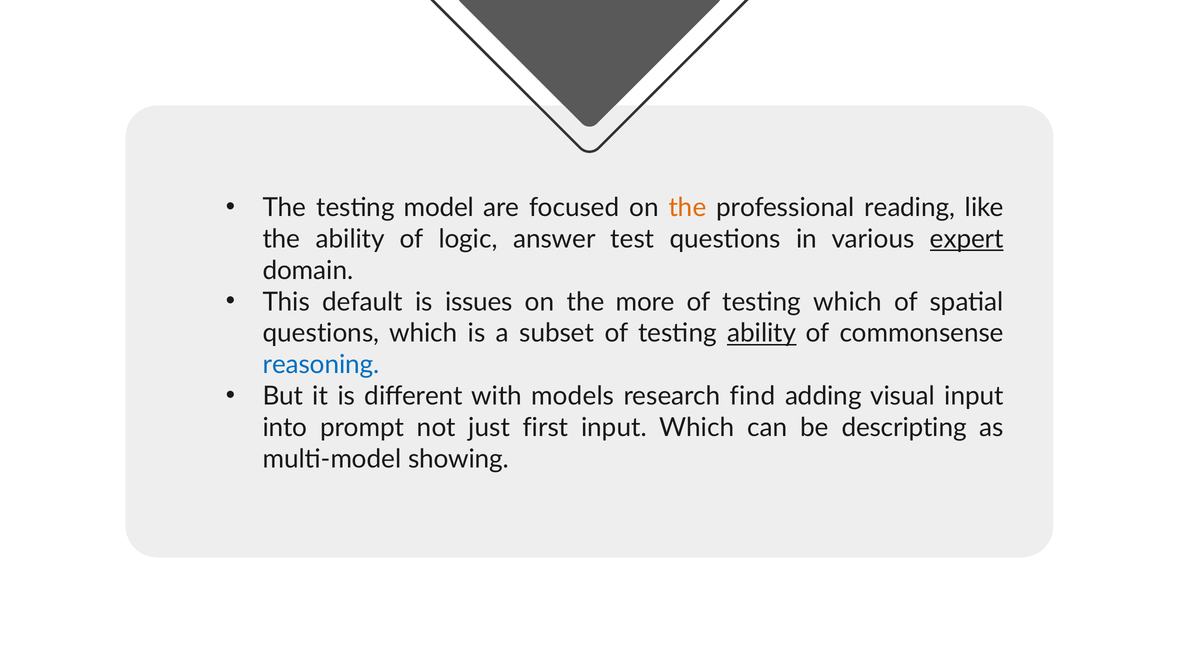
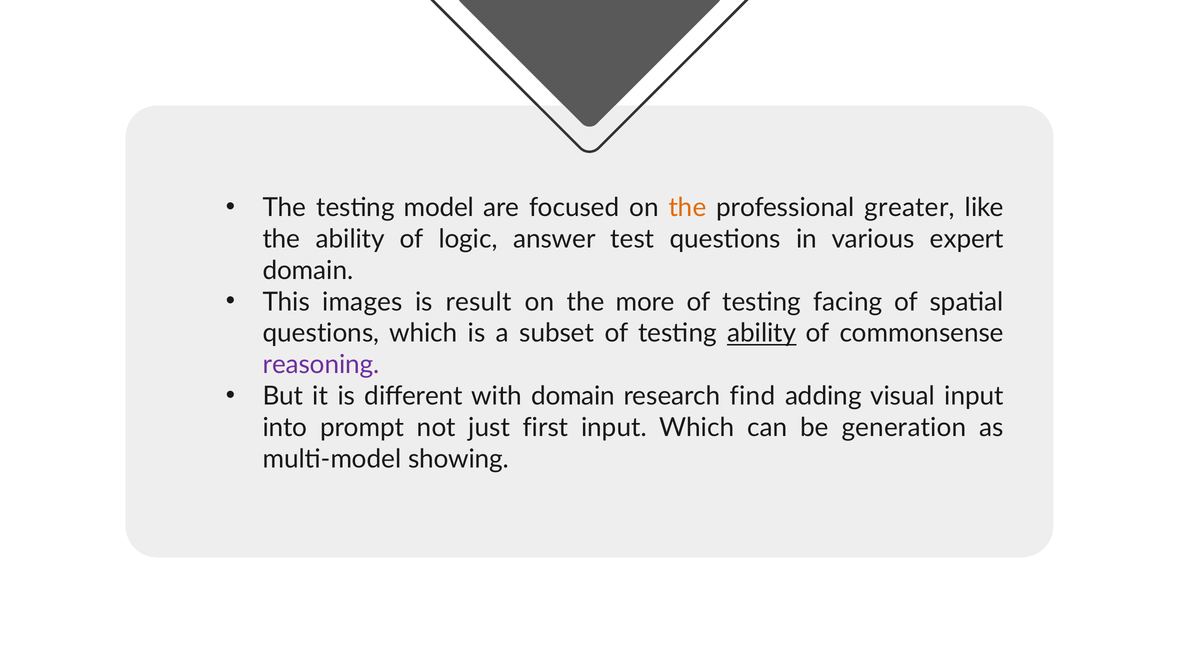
reading: reading -> greater (910, 208)
expert underline: present -> none (967, 239)
default: default -> images (362, 302)
issues: issues -> result (479, 302)
testing which: which -> facing (848, 302)
reasoning colour: blue -> purple (321, 365)
with models: models -> domain (573, 396)
descripting: descripting -> generation (904, 428)
